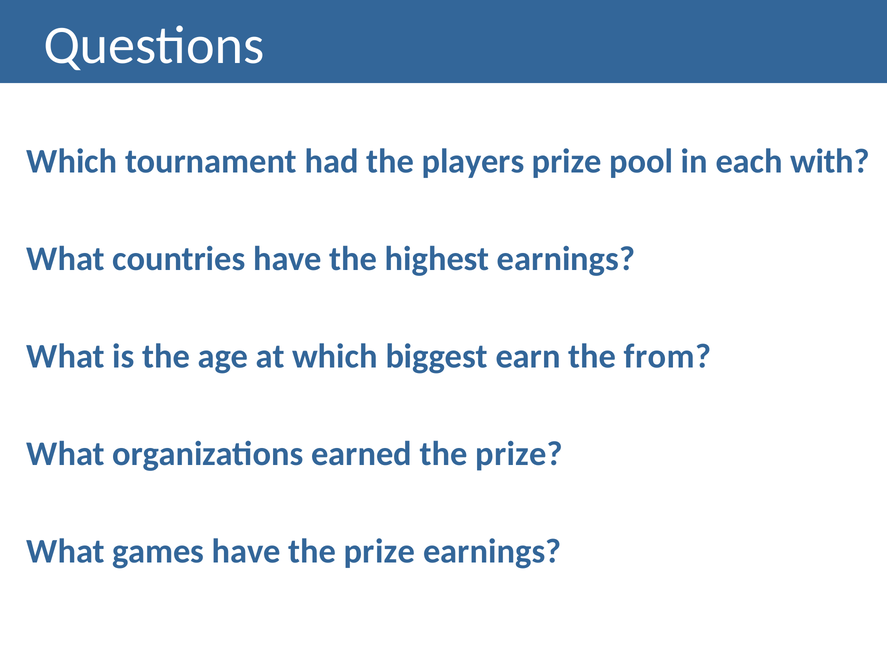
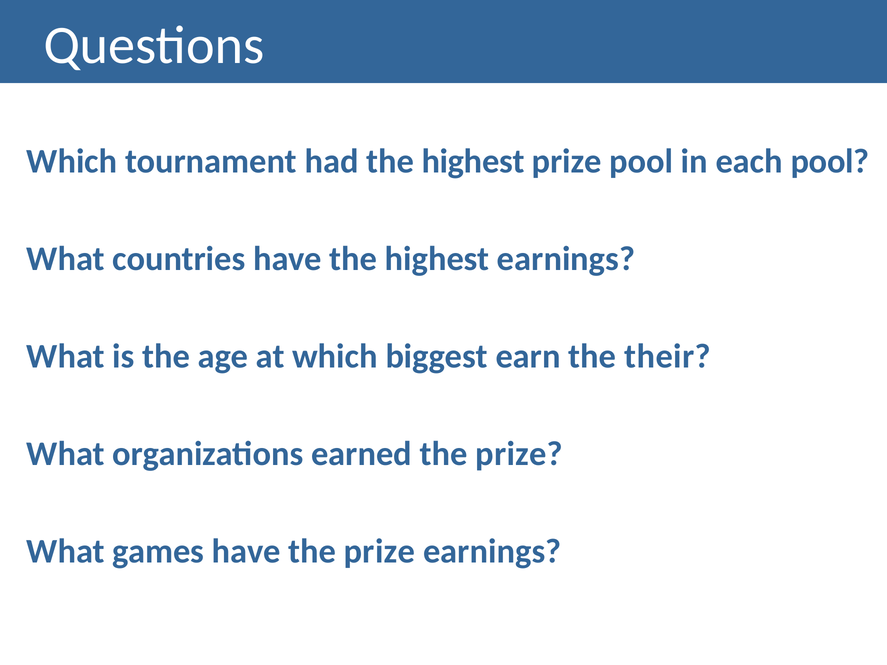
had the players: players -> highest (473, 161)
each with: with -> pool (830, 161)
from: from -> their (668, 356)
